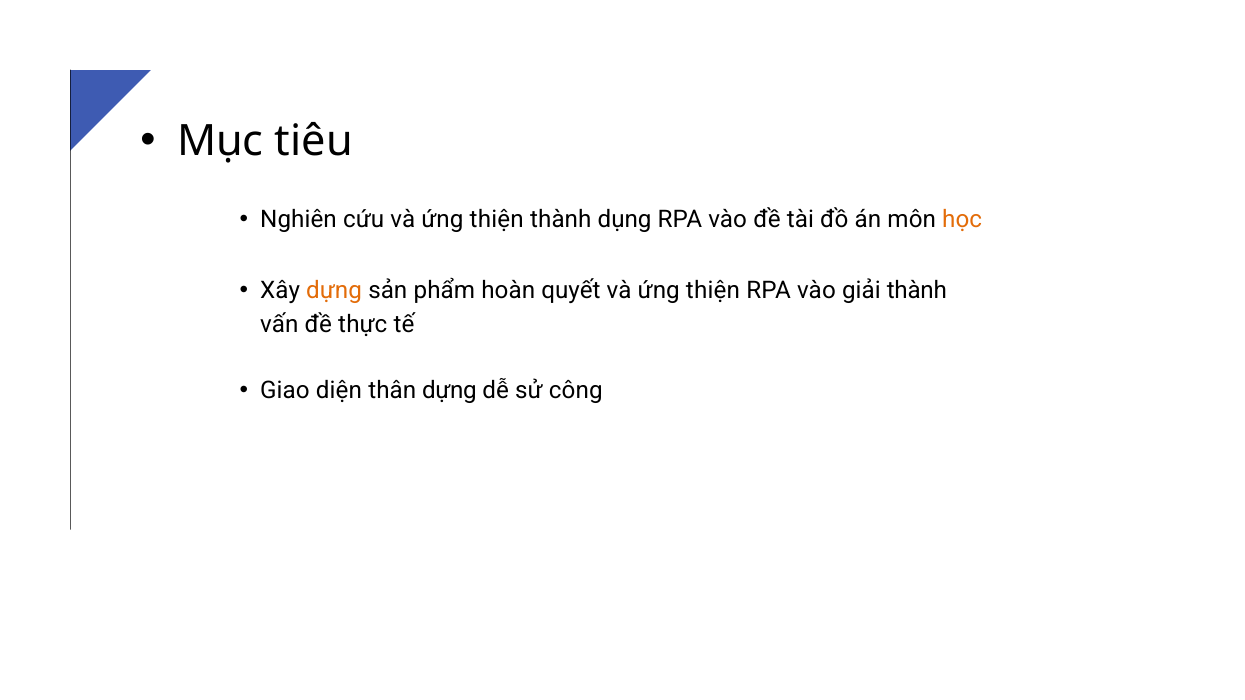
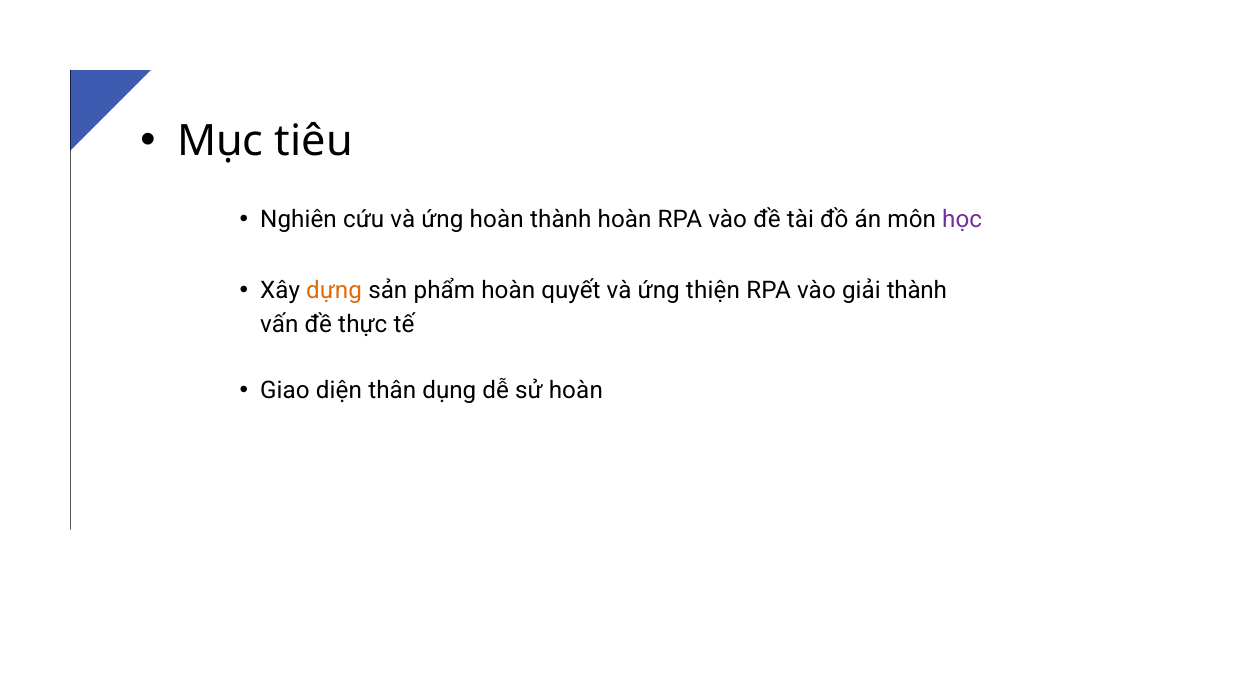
cứu và ứng thiện: thiện -> hoàn (497, 220)
thành dụng: dụng -> hoàn (625, 220)
học colour: orange -> purple (962, 220)
thân dựng: dựng -> dụng (449, 391)
sử công: công -> hoàn (576, 391)
